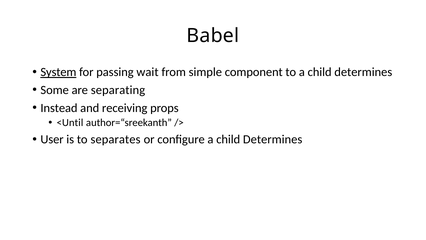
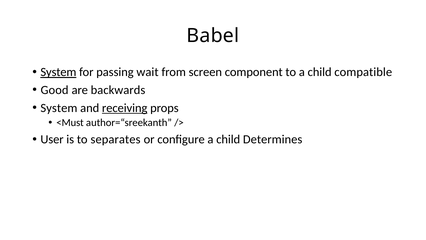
simple: simple -> screen (205, 72)
to a child determines: determines -> compatible (363, 72)
Some: Some -> Good (55, 90)
separating: separating -> backwards (118, 90)
Instead: Instead -> System (59, 108)
receiving underline: none -> present (125, 108)
<Until: <Until -> <Must (70, 122)
